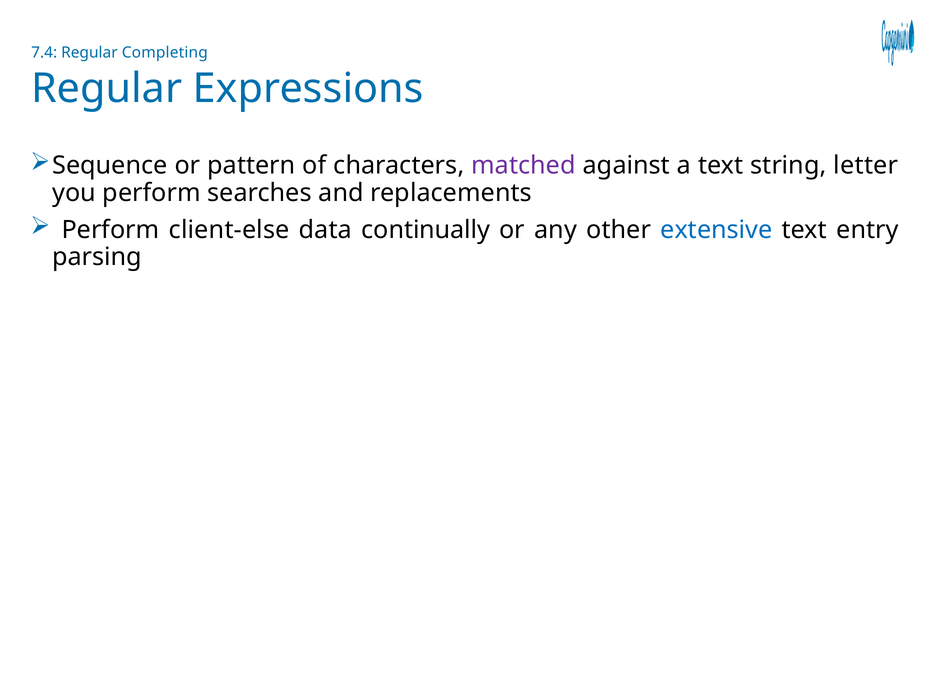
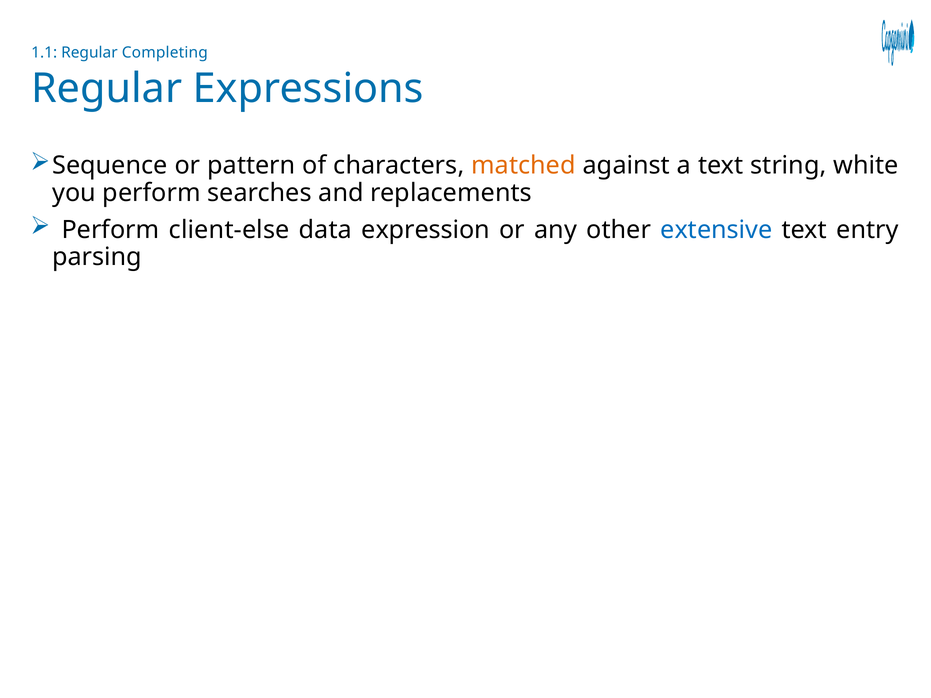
7.4: 7.4 -> 1.1 (44, 52)
matched colour: purple -> orange (523, 166)
letter: letter -> white (866, 166)
continually: continually -> expression (426, 230)
